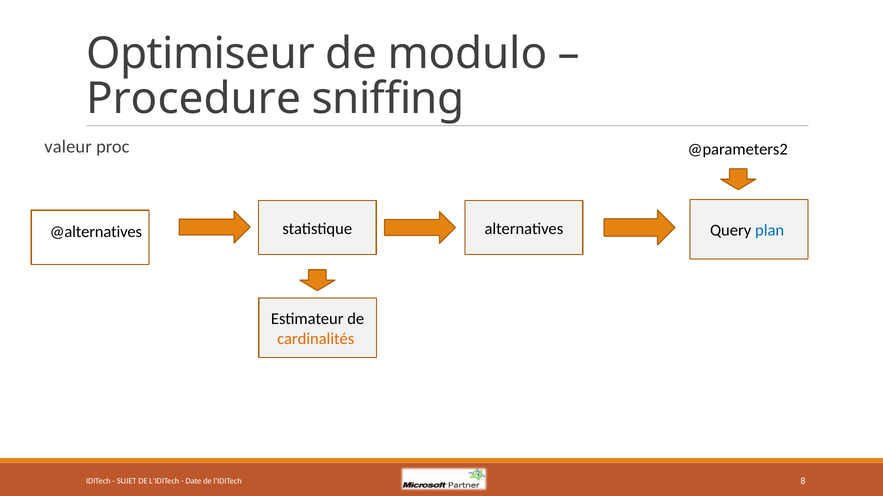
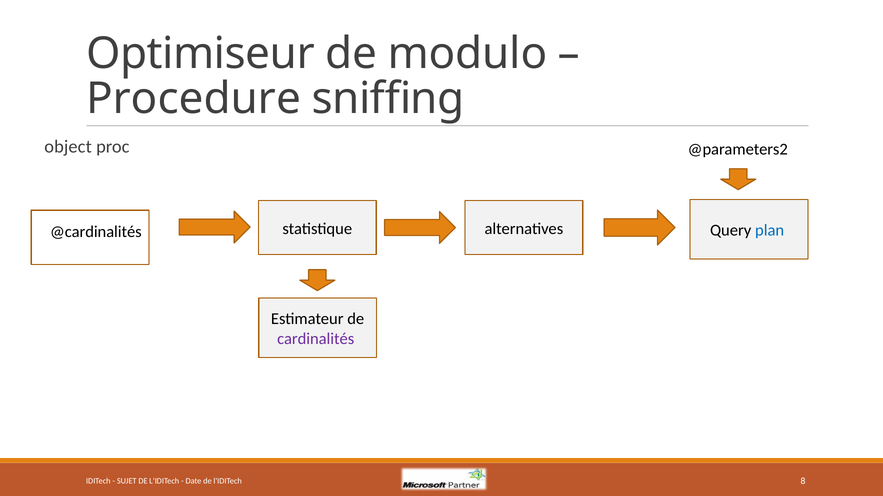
valeur: valeur -> object (68, 147)
@alternatives: @alternatives -> @cardinalités (96, 232)
cardinalités colour: orange -> purple (316, 339)
